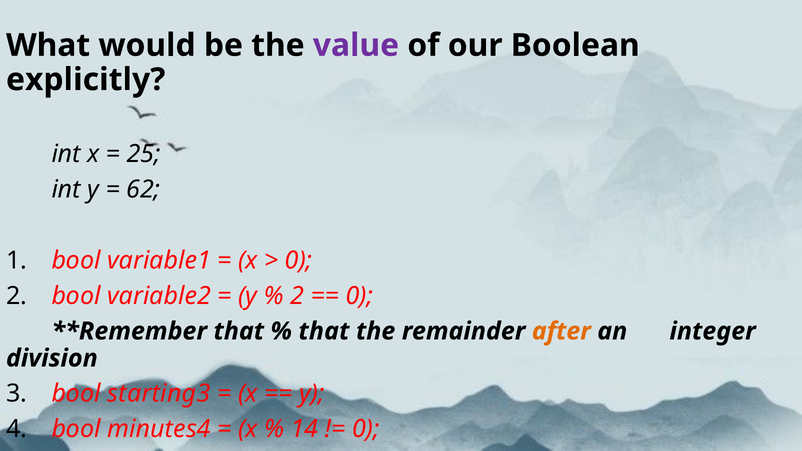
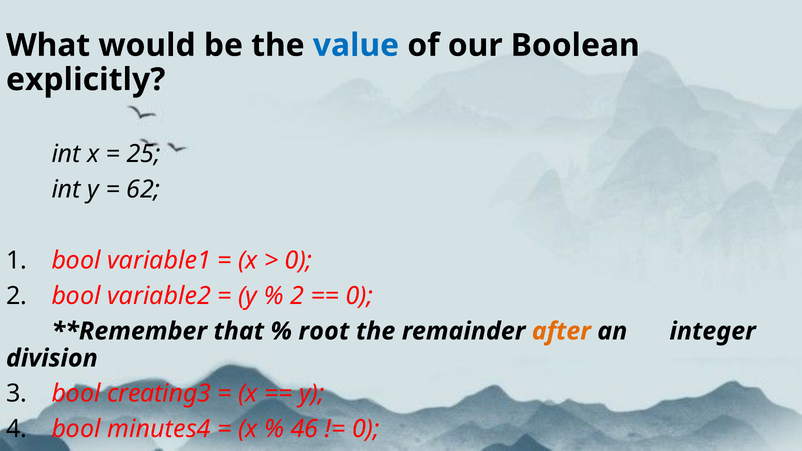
value colour: purple -> blue (356, 45)
that: that -> root (324, 331)
starting3: starting3 -> creating3 (159, 394)
14: 14 -> 46 (304, 429)
